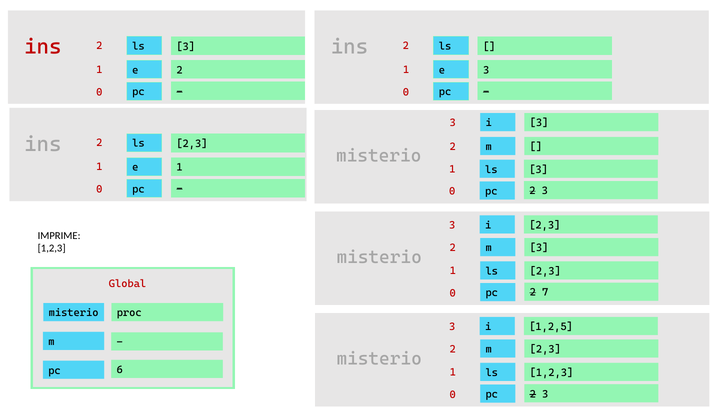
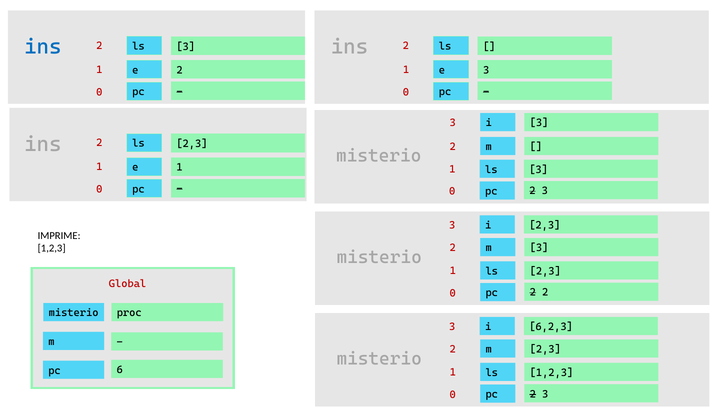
ins colour: red -> blue (43, 47)
2 7: 7 -> 2 (545, 292)
1,2,5: 1,2,5 -> 6,2,3 (551, 326)
